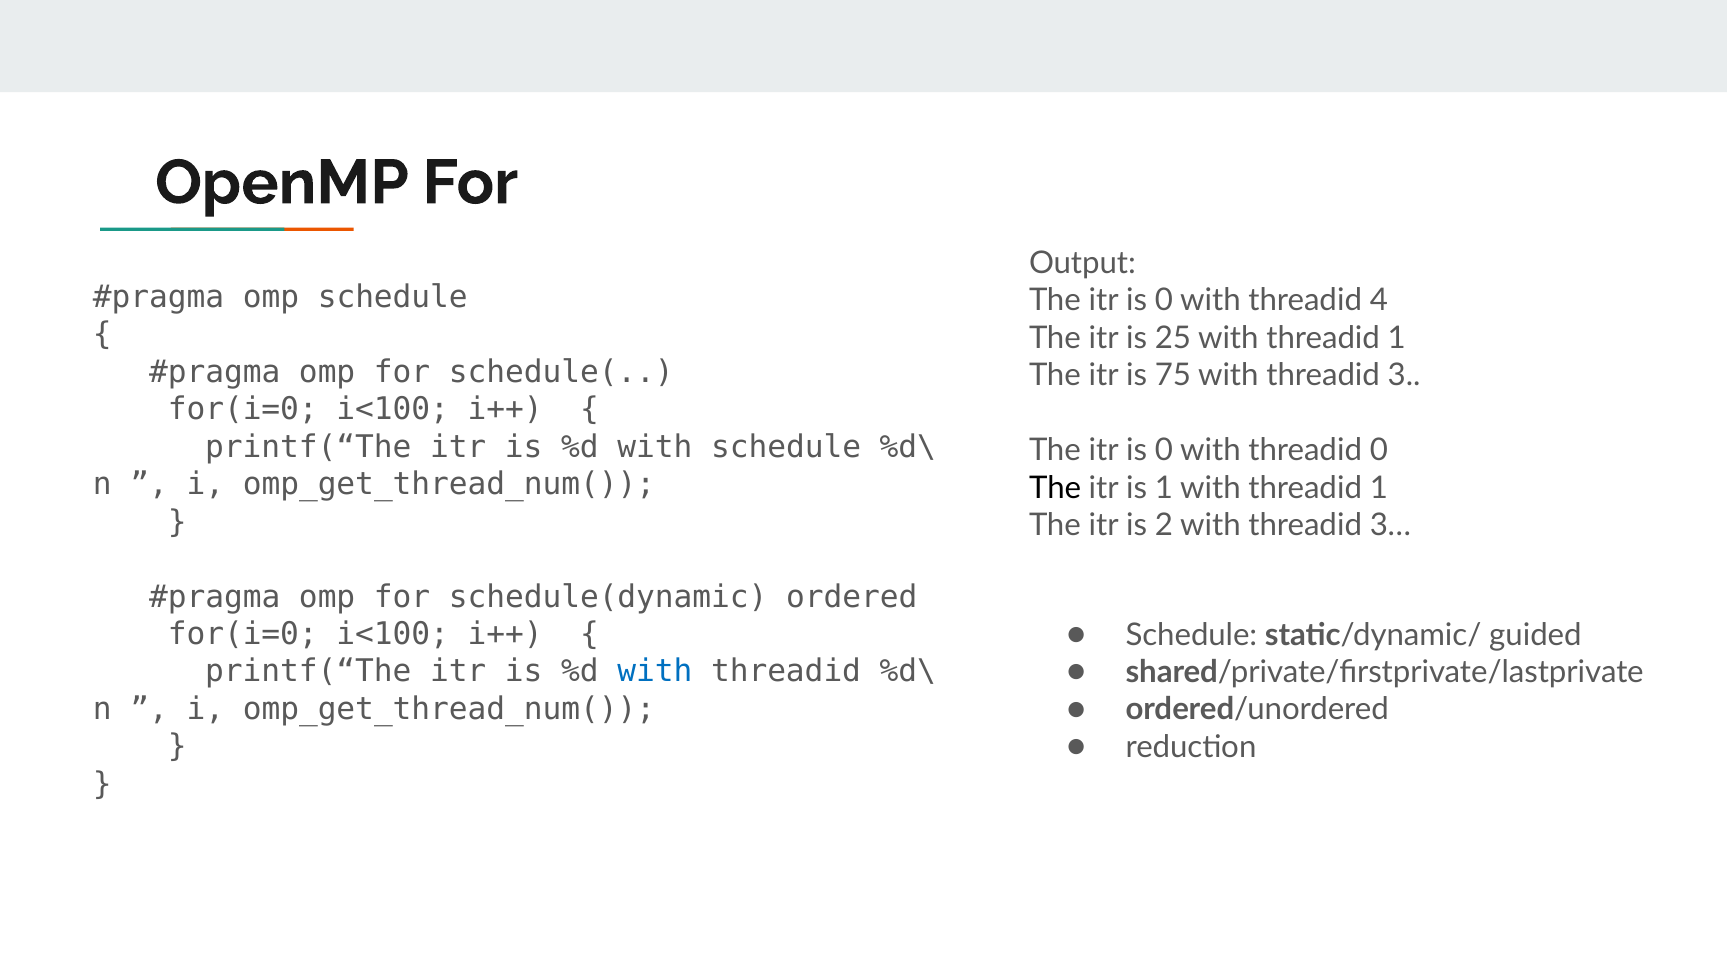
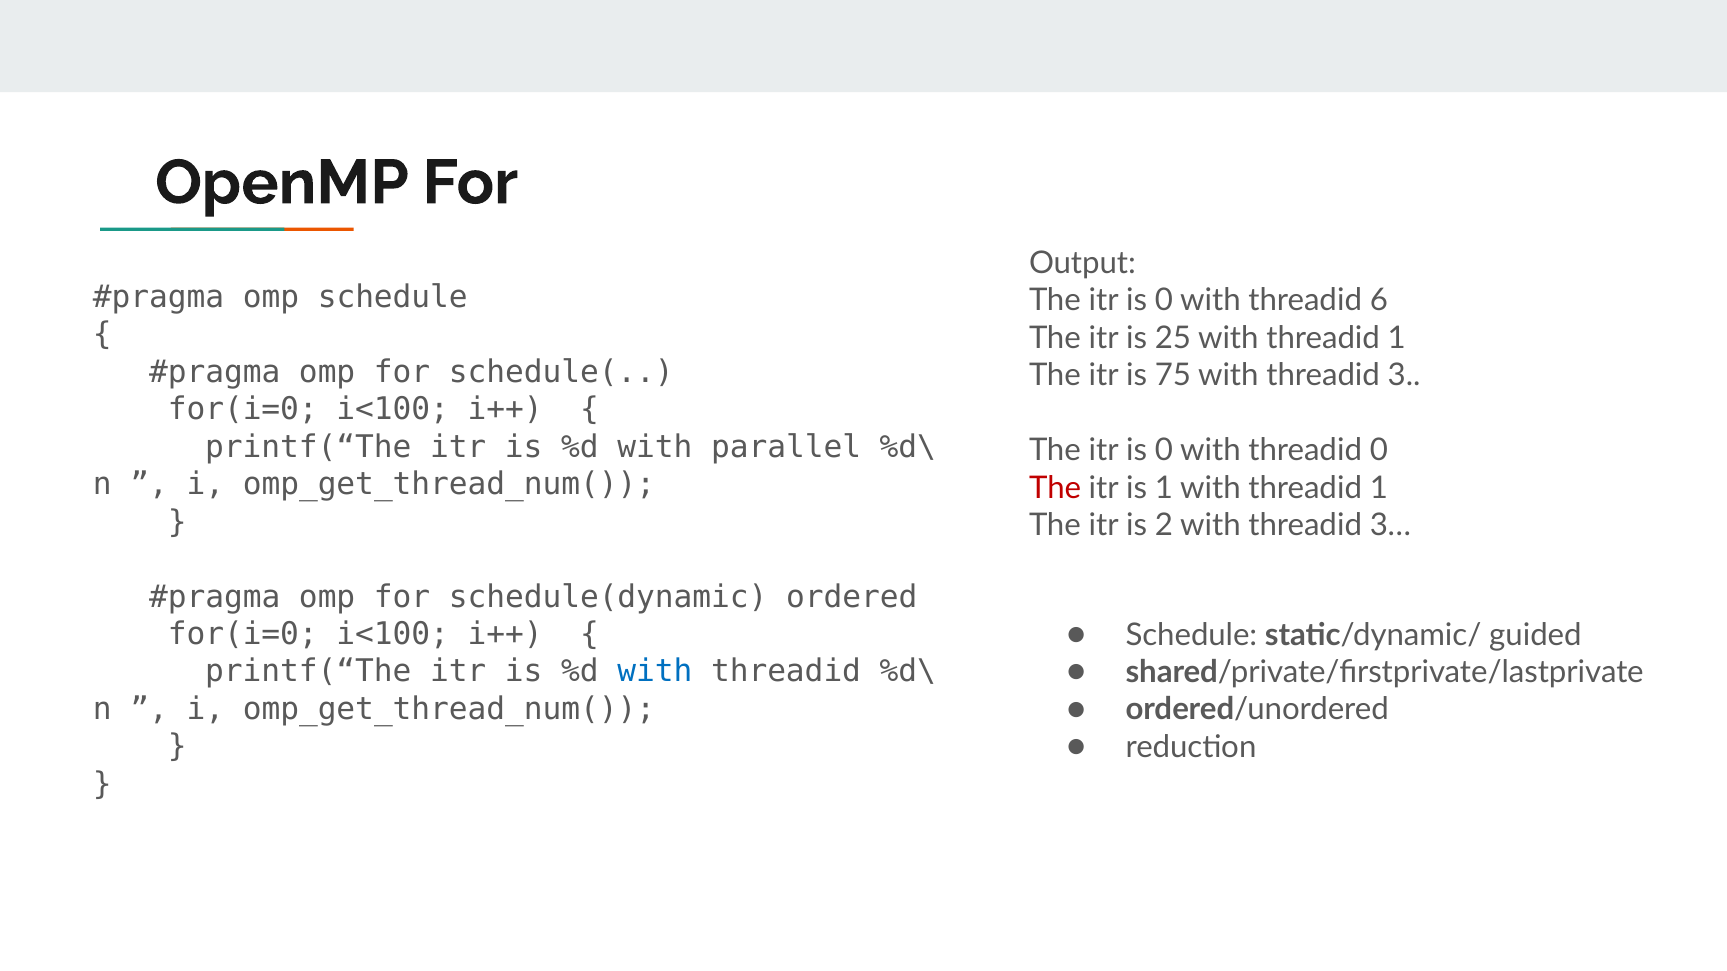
4: 4 -> 6 (1379, 301)
with schedule: schedule -> parallel (786, 447)
The colour: black -> red (1055, 488)
